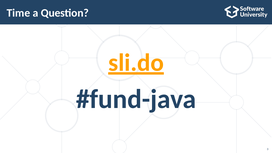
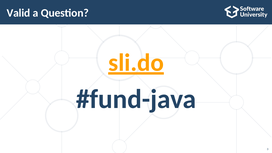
Time: Time -> Valid (18, 13)
